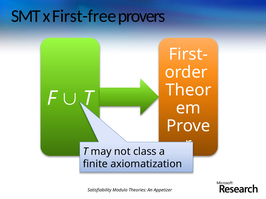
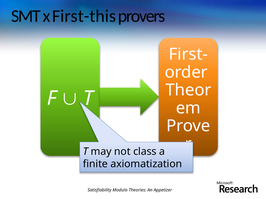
First-free: First-free -> First-this (84, 16)
